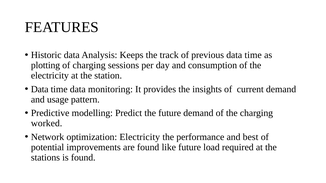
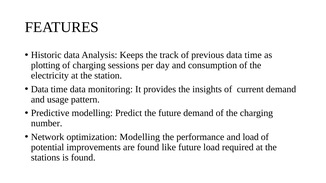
worked: worked -> number (47, 124)
optimization Electricity: Electricity -> Modelling (140, 137)
and best: best -> load (251, 137)
